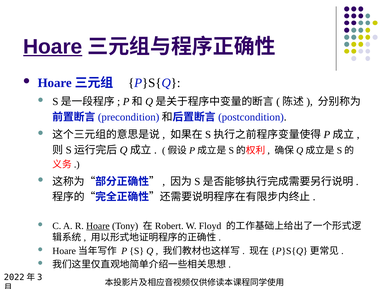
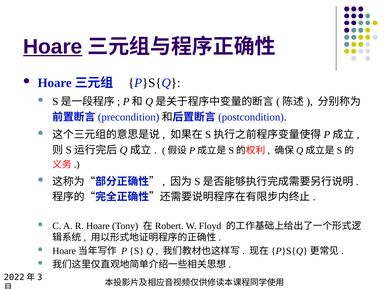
Hoare underline: present -> none (98, 226)
